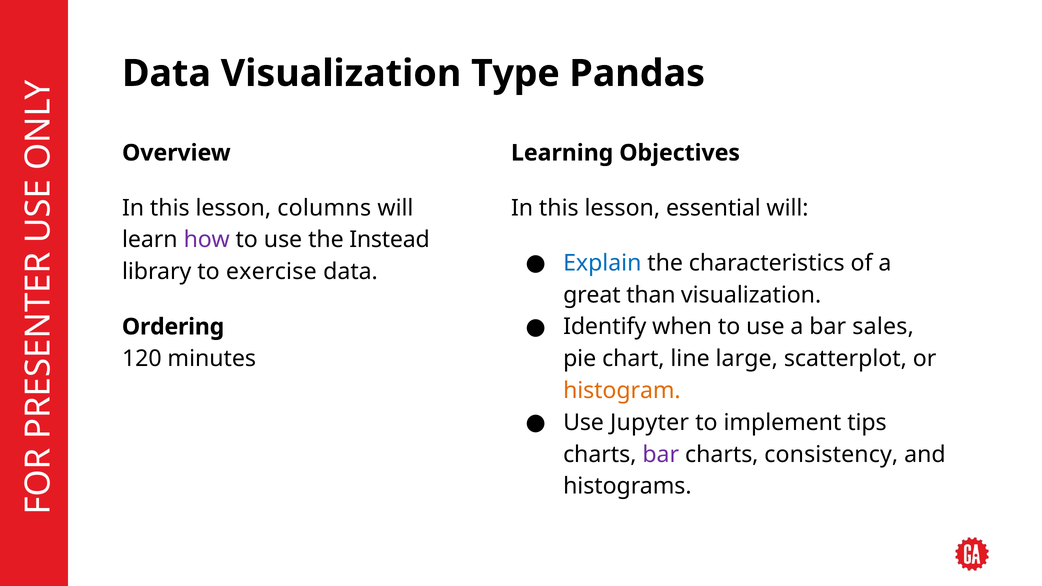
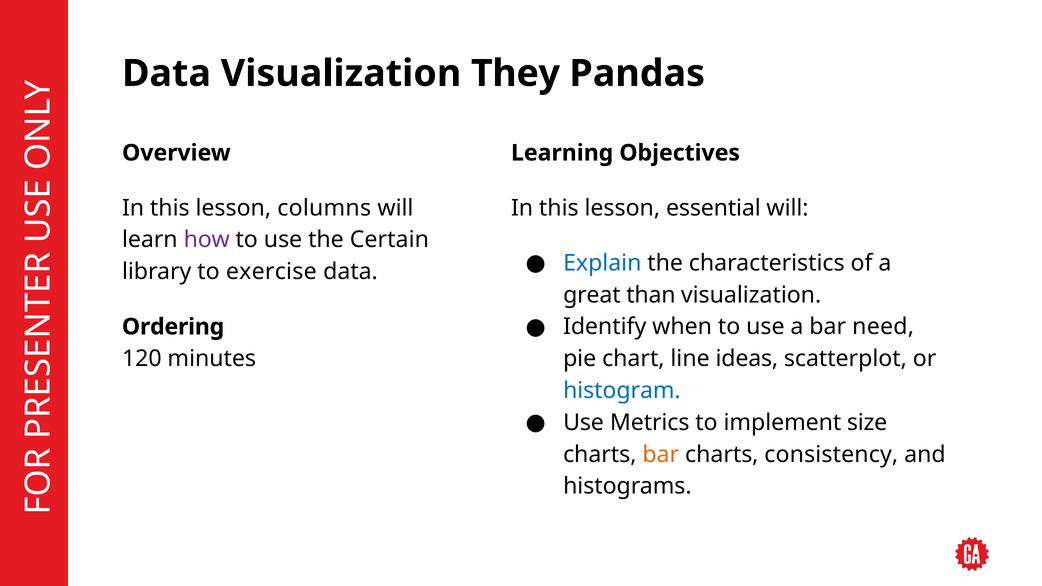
Type: Type -> They (515, 73)
Instead: Instead -> Certain (389, 240)
sales: sales -> need (883, 327)
large: large -> ideas (747, 359)
histogram colour: orange -> blue (622, 391)
Jupyter: Jupyter -> Metrics (650, 423)
tips: tips -> size (867, 423)
bar colour: purple -> orange (661, 455)
